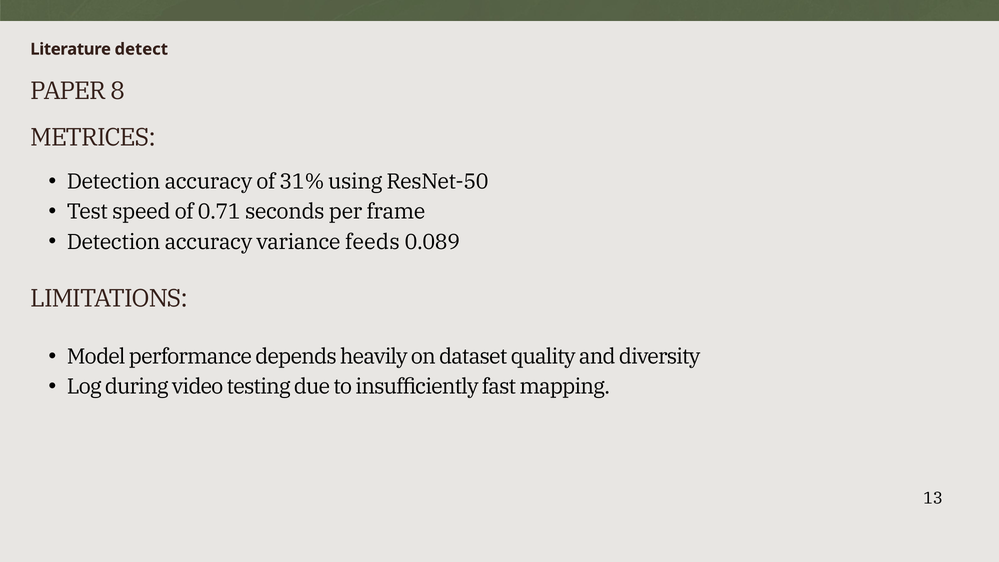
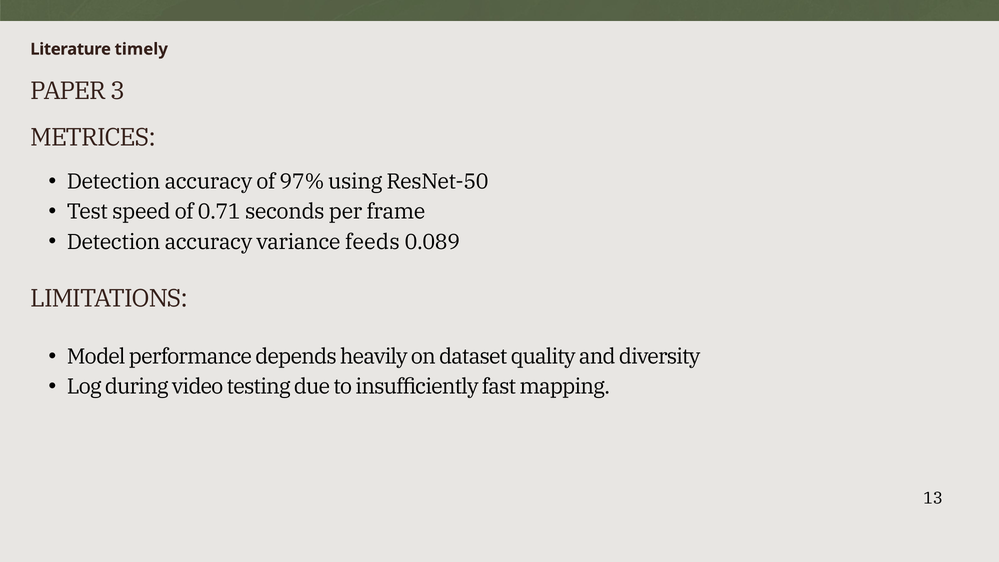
detect: detect -> timely (141, 49)
8: 8 -> 3 (118, 91)
31%: 31% -> 97% (302, 182)
